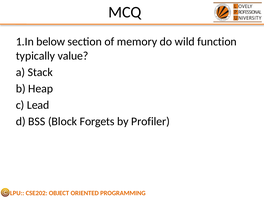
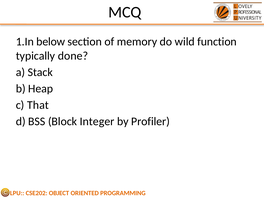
value: value -> done (73, 56)
Lead: Lead -> That (38, 105)
Forgets: Forgets -> Integer (97, 121)
